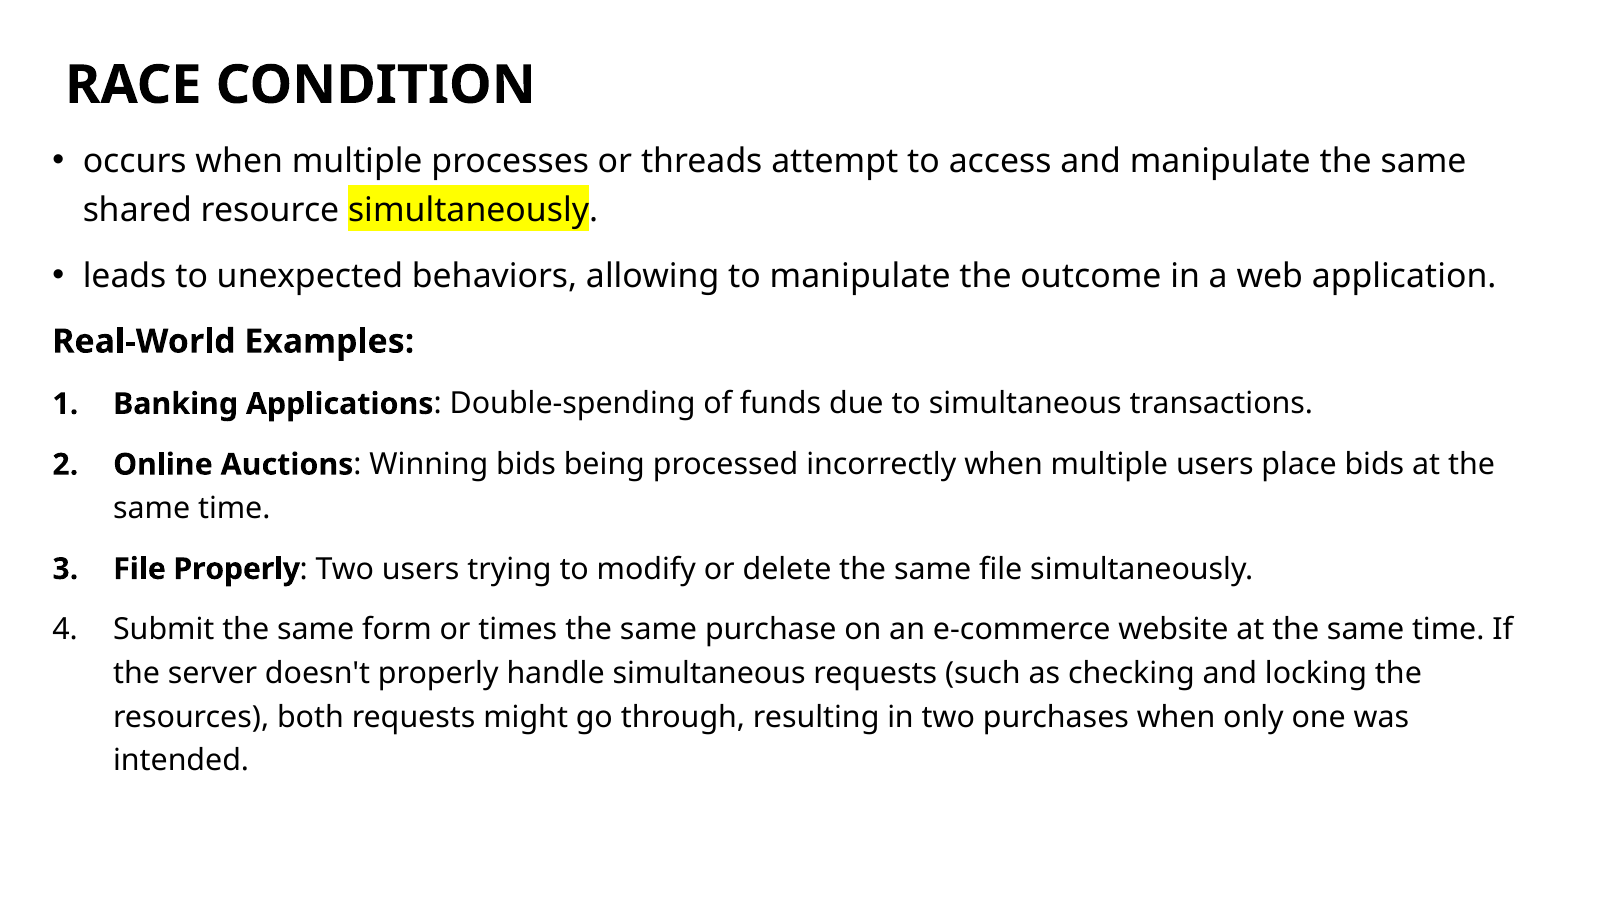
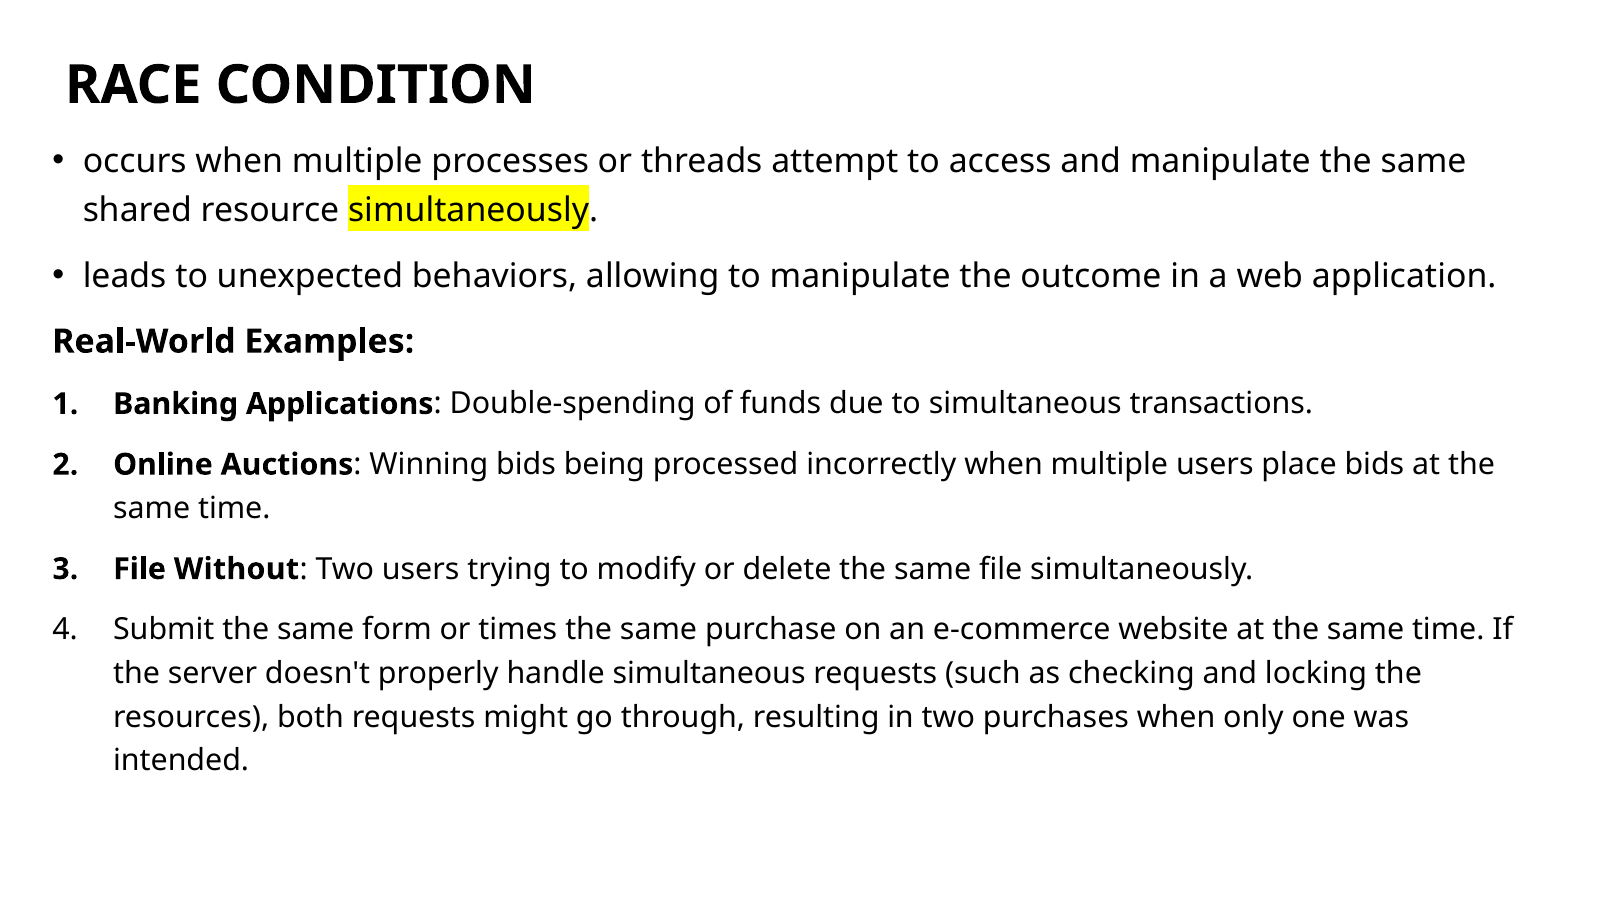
File Properly: Properly -> Without (236, 569)
